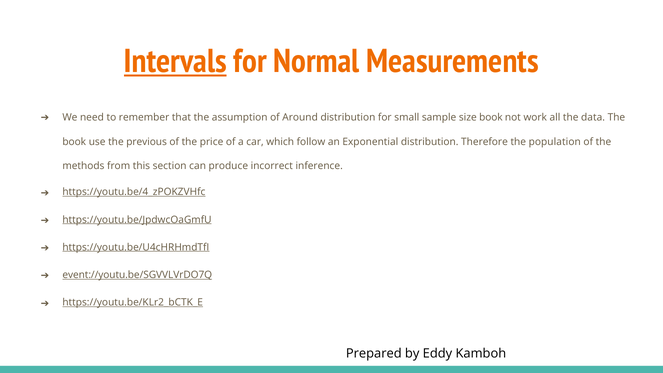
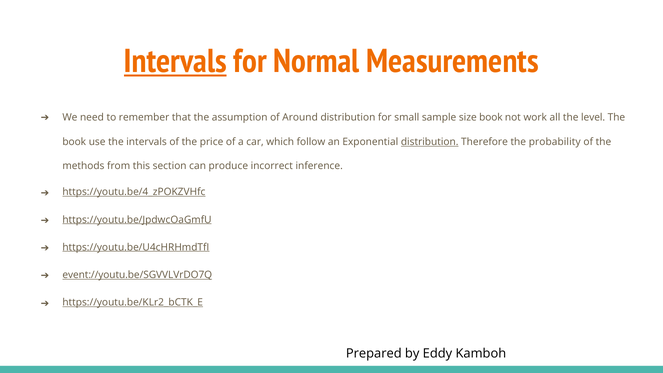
data: data -> level (593, 117)
the previous: previous -> intervals (147, 142)
distribution underline: none -> present (430, 142)
population: population -> probability (555, 142)
